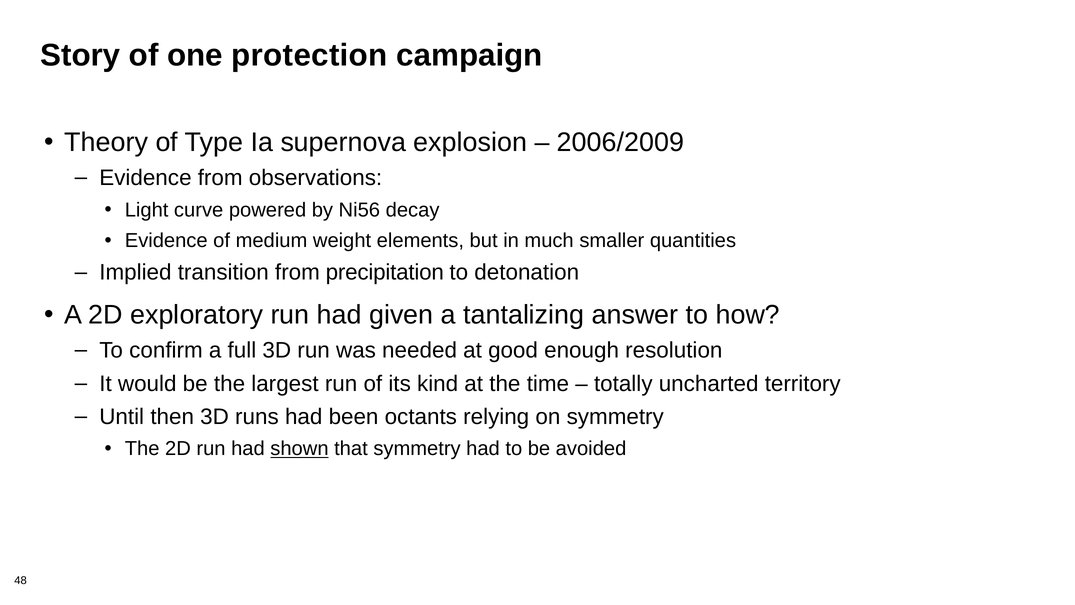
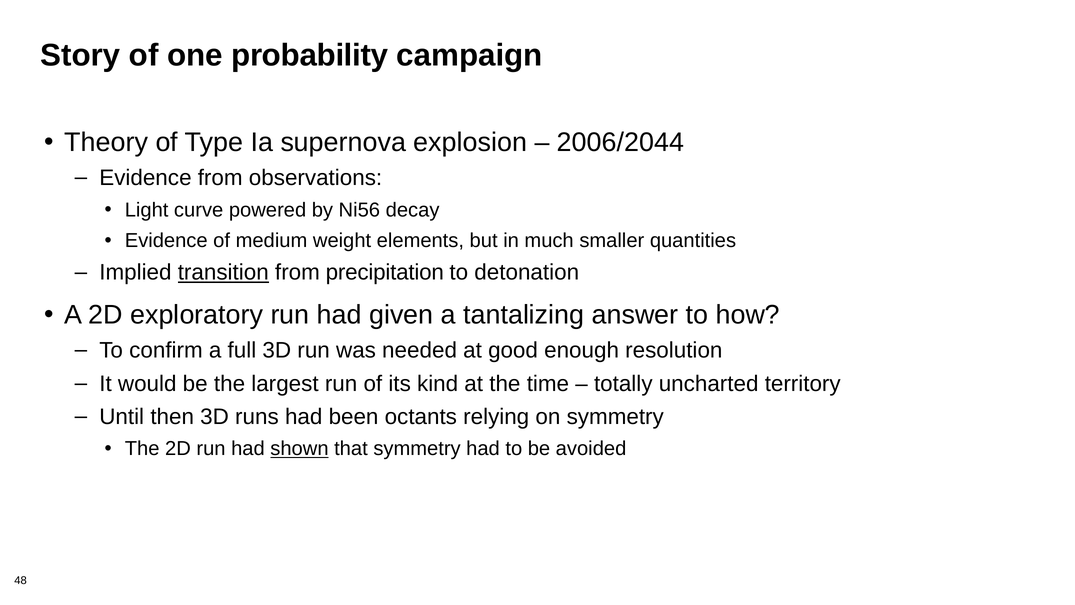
protection: protection -> probability (310, 56)
2006/2009: 2006/2009 -> 2006/2044 (620, 142)
transition underline: none -> present (223, 273)
